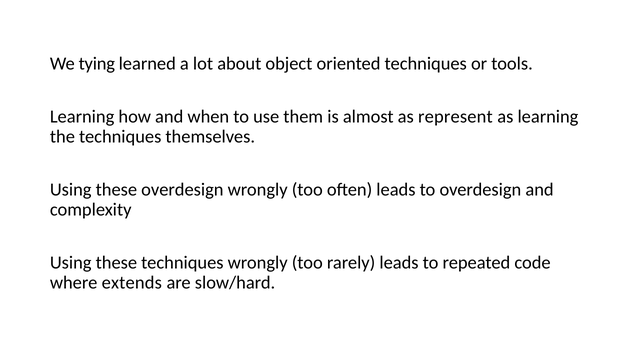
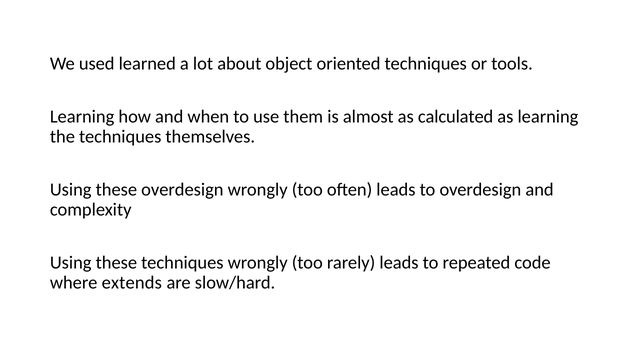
tying: tying -> used (97, 63)
represent: represent -> calculated (456, 117)
